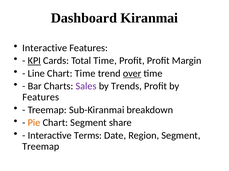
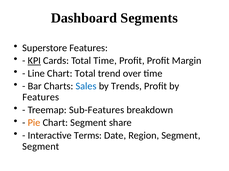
Kiranmai: Kiranmai -> Segments (149, 18)
Interactive: Interactive -> Superstore (45, 48)
Chart Time: Time -> Total (85, 74)
over underline: present -> none (132, 74)
Sales colour: purple -> blue (86, 87)
Sub-Kiranmai: Sub-Kiranmai -> Sub-Features (97, 110)
Treemap: Treemap -> Segment (41, 147)
